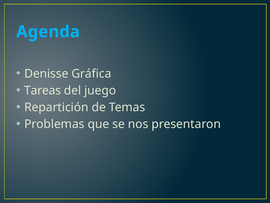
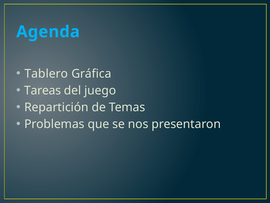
Denisse: Denisse -> Tablero (46, 73)
